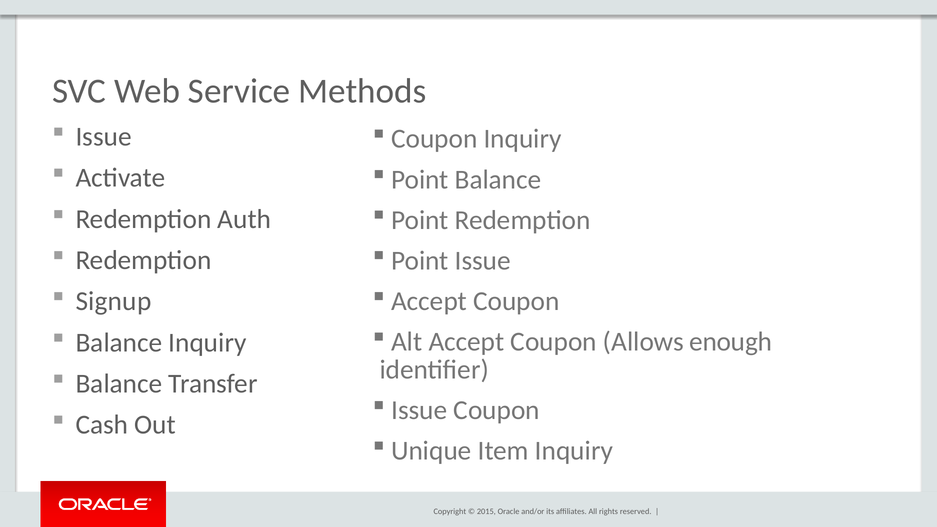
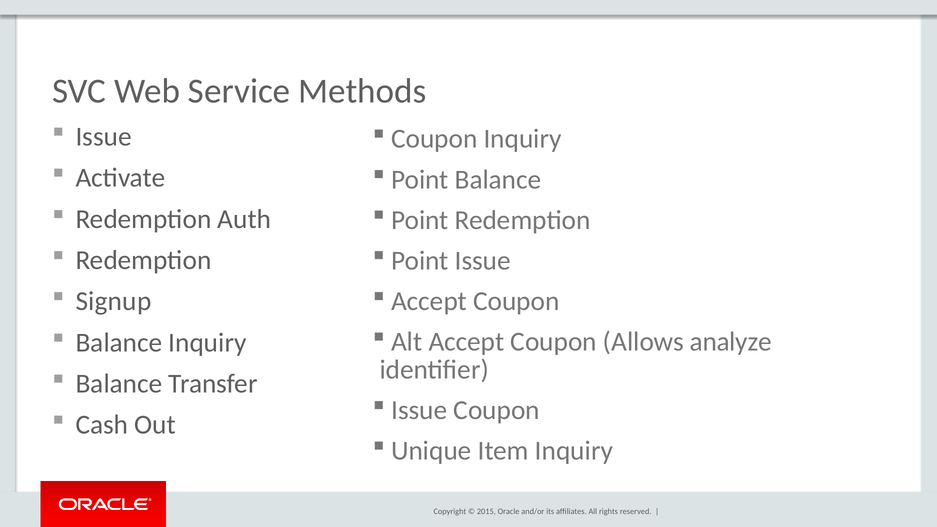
enough: enough -> analyze (731, 342)
